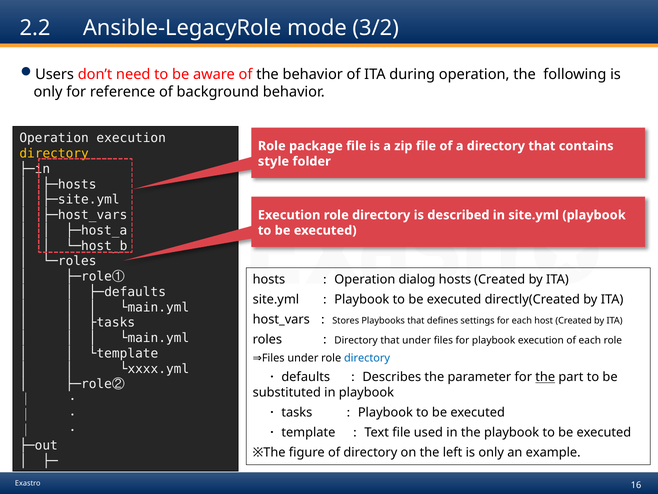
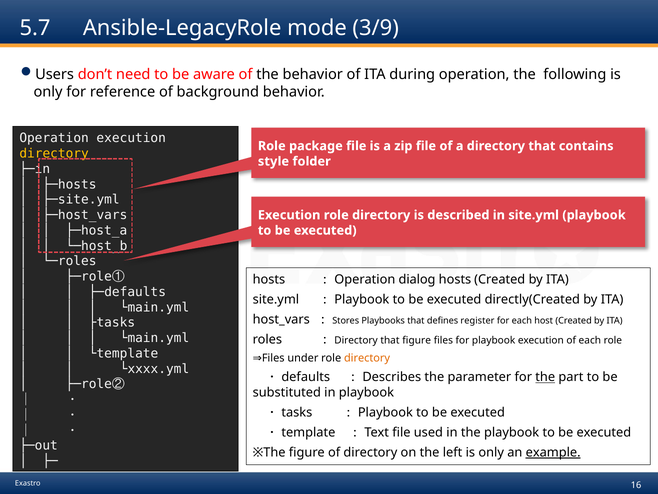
2.2: 2.2 -> 5.7 (35, 28)
3/2: 3/2 -> 3/9 (376, 28)
settings: settings -> register (478, 320)
that under: under -> figure (417, 340)
directory colour: blue -> orange (367, 358)
example underline: none -> present (553, 452)
